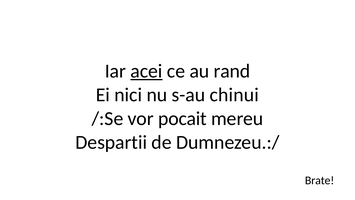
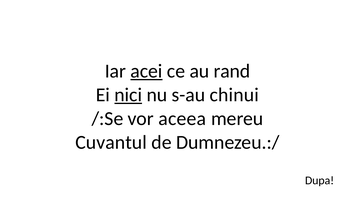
nici underline: none -> present (128, 95)
pocait: pocait -> aceea (182, 118)
Despartii: Despartii -> Cuvantul (111, 142)
Brate: Brate -> Dupa (320, 180)
